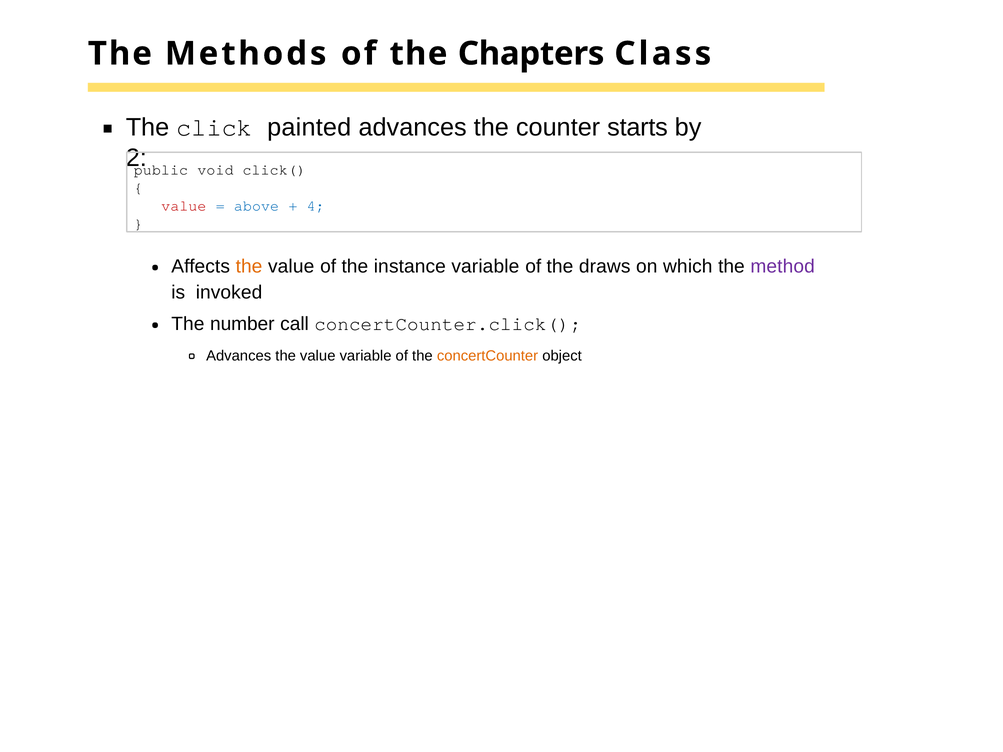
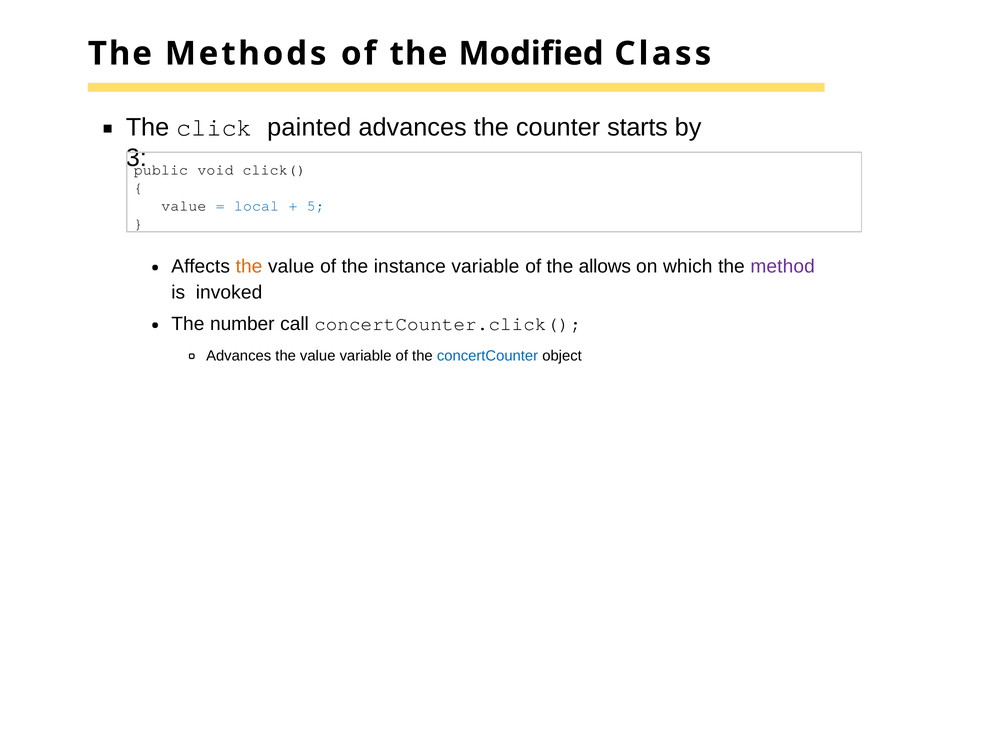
Chapters: Chapters -> Modified (531, 54)
2: 2 -> 3 (136, 158)
value colour: red -> black (184, 206)
above: above -> local (256, 206)
4: 4 -> 5 (316, 206)
draws: draws -> allows (605, 266)
concertCounter colour: orange -> blue (488, 356)
